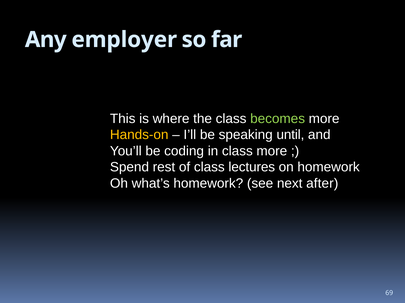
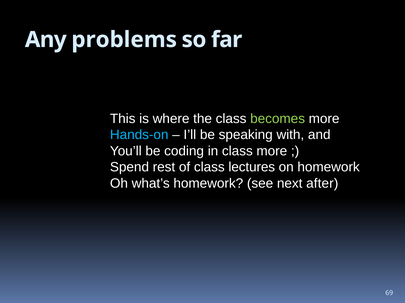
employer: employer -> problems (124, 40)
Hands-on colour: yellow -> light blue (139, 135)
until: until -> with (290, 135)
